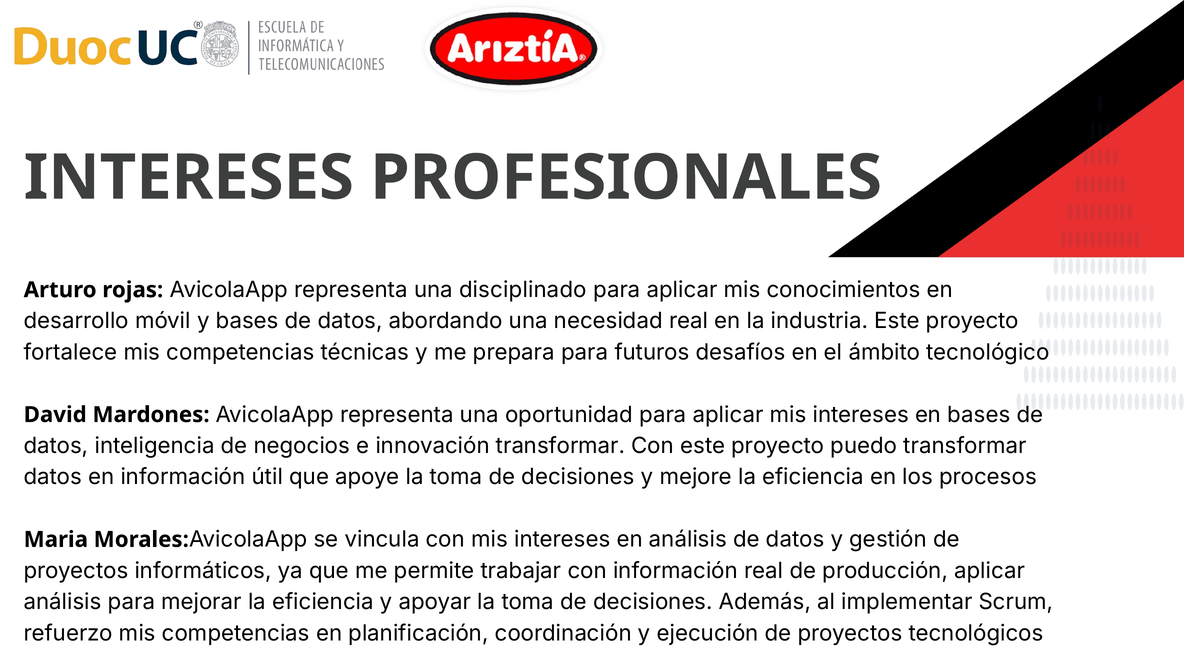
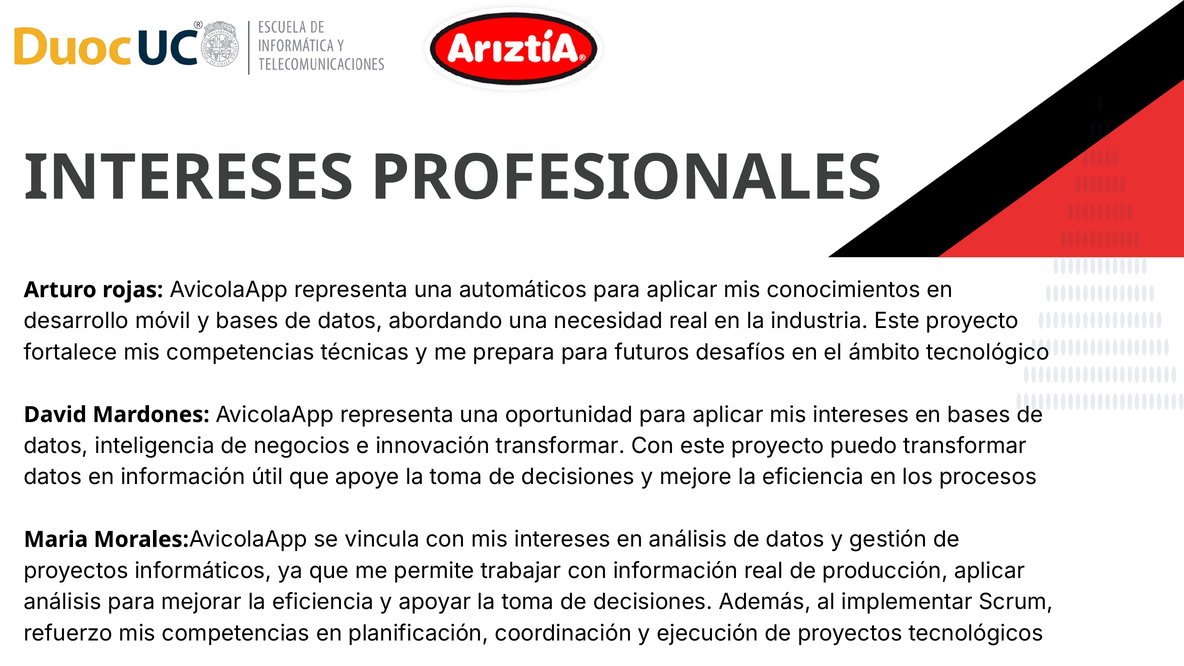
disciplinado: disciplinado -> automáticos (523, 290)
